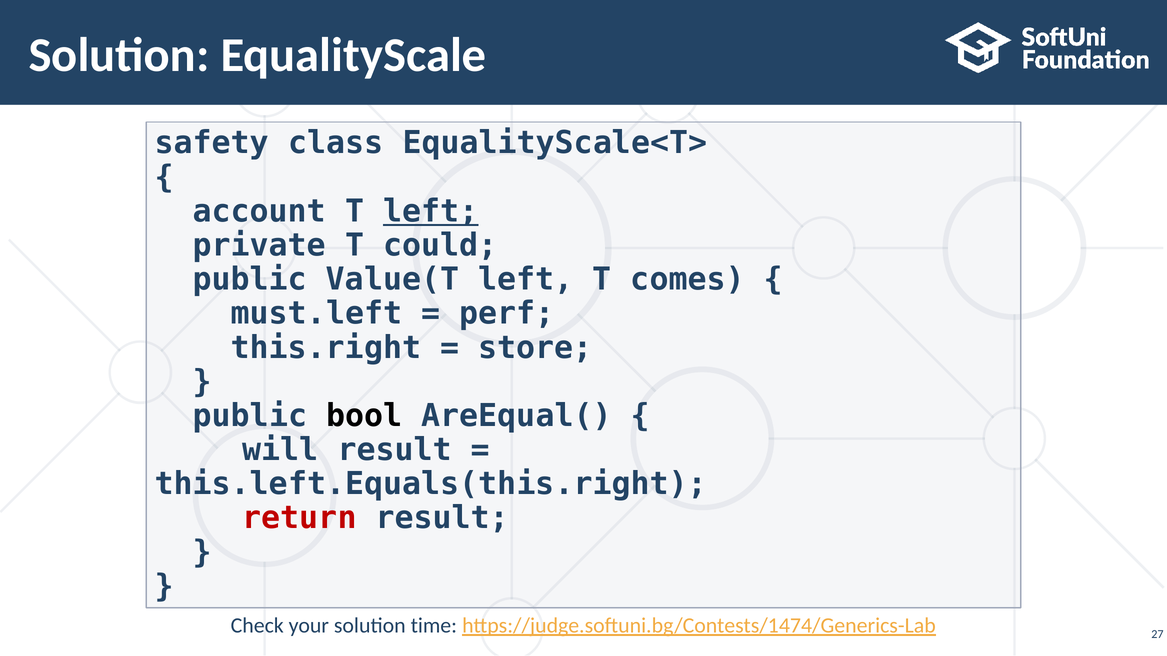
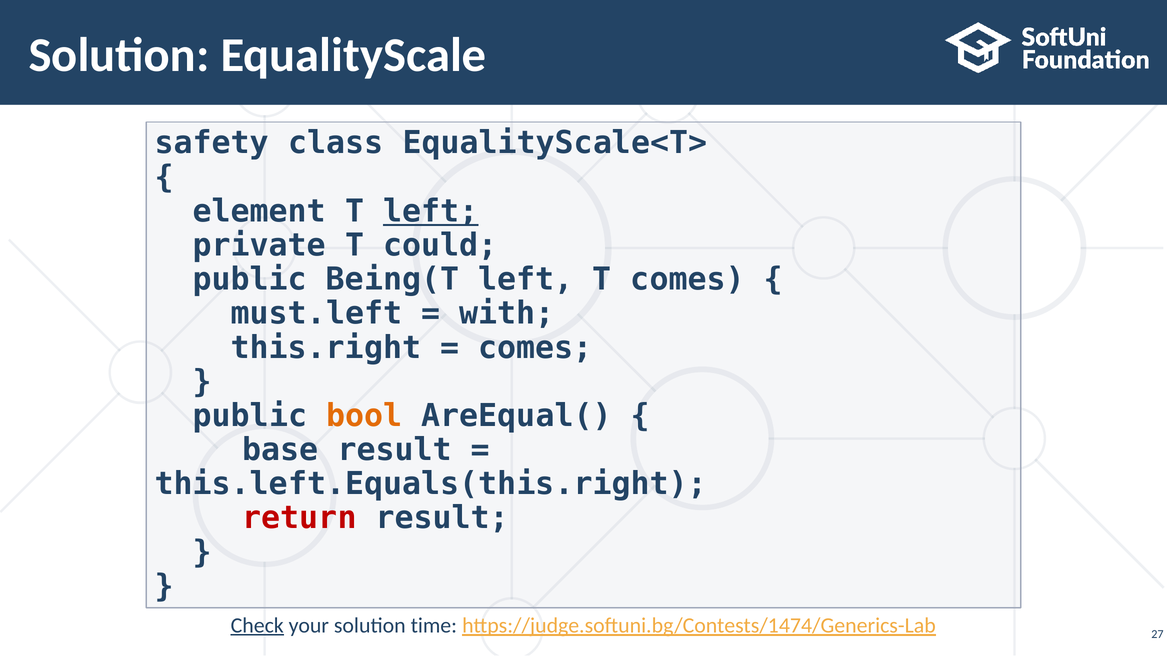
account: account -> element (259, 211)
Value(T: Value(T -> Being(T (393, 280)
perf: perf -> with (507, 314)
store: store -> comes (535, 348)
bool colour: black -> orange (364, 416)
will: will -> base (280, 450)
Check underline: none -> present (257, 626)
